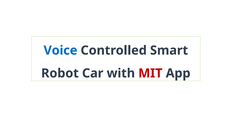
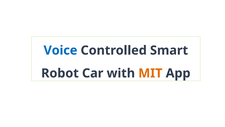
MIT colour: red -> orange (150, 73)
